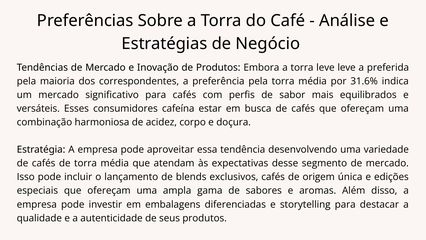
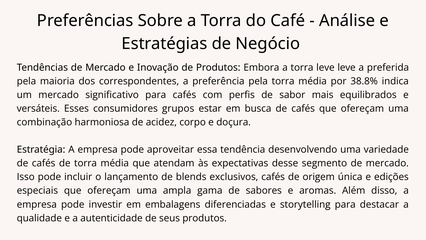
31.6%: 31.6% -> 38.8% (364, 81)
cafeína: cafeína -> grupos (178, 108)
